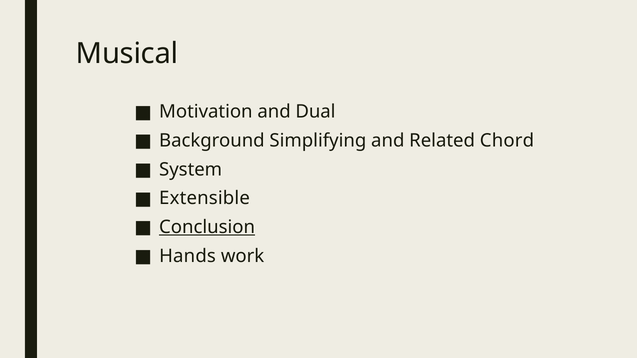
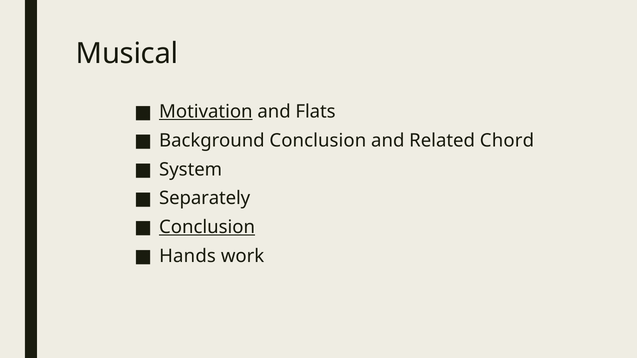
Motivation underline: none -> present (206, 112)
Dual: Dual -> Flats (316, 112)
Background Simplifying: Simplifying -> Conclusion (318, 141)
Extensible: Extensible -> Separately (205, 198)
